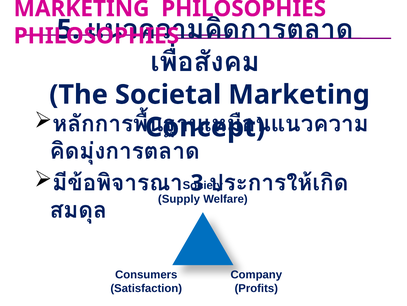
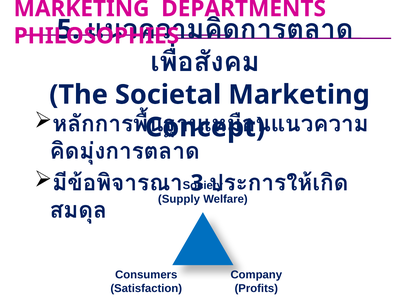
MARKETING PHILOSOPHIES: PHILOSOPHIES -> DEPARTMENTS (244, 9)
